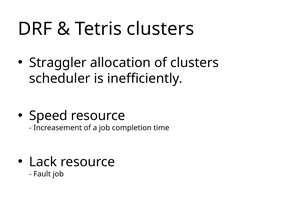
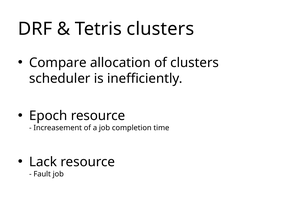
Straggler: Straggler -> Compare (58, 63)
Speed: Speed -> Epoch (48, 116)
